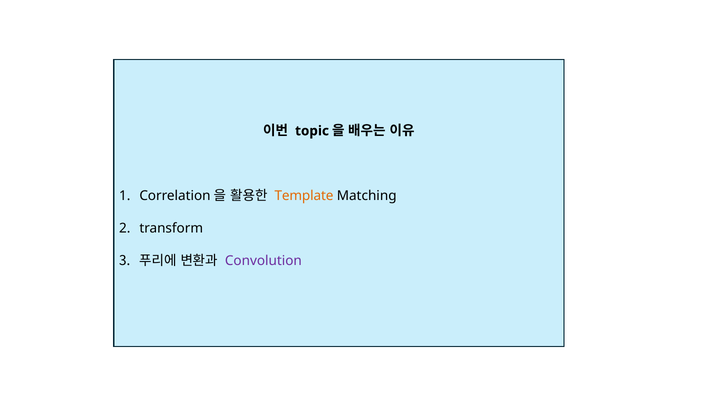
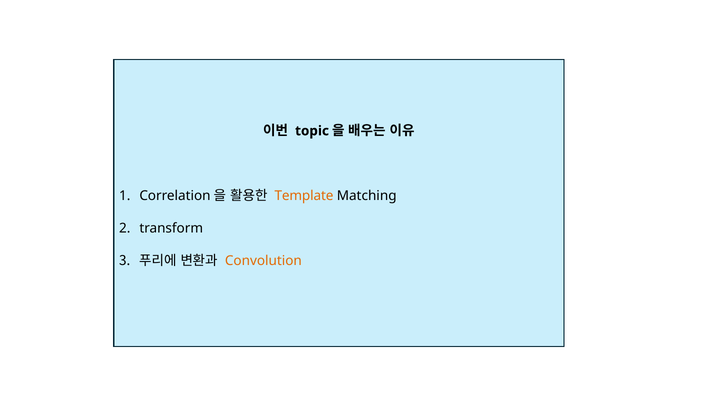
Convolution colour: purple -> orange (263, 261)
